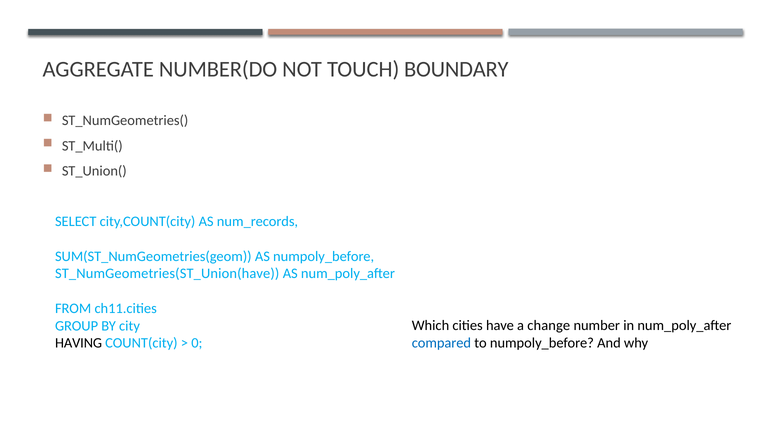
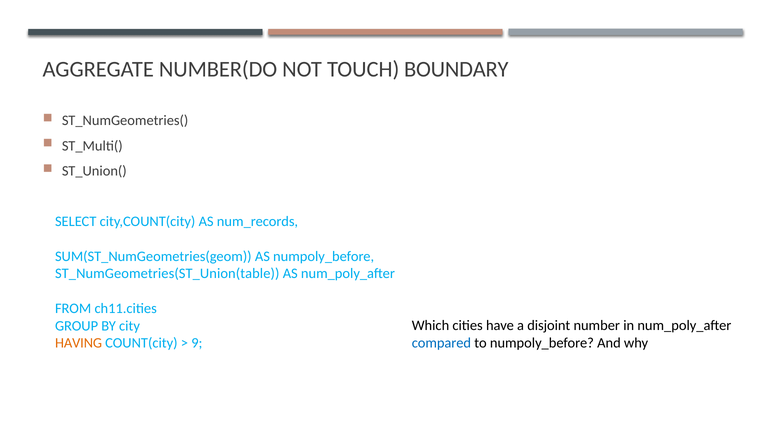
ST_NumGeometries(ST_Union(have: ST_NumGeometries(ST_Union(have -> ST_NumGeometries(ST_Union(table (167, 273)
change: change -> disjoint (549, 325)
HAVING colour: black -> orange (79, 343)
0: 0 -> 9 (197, 343)
